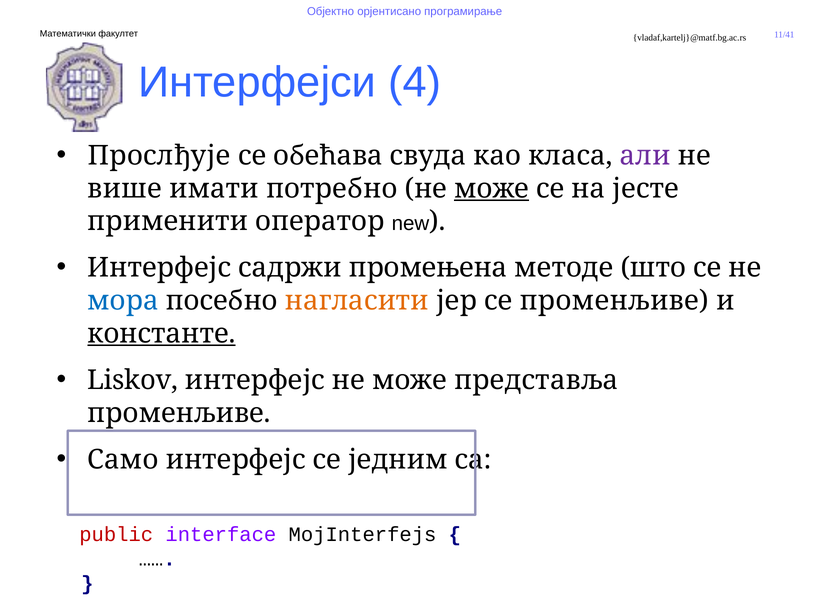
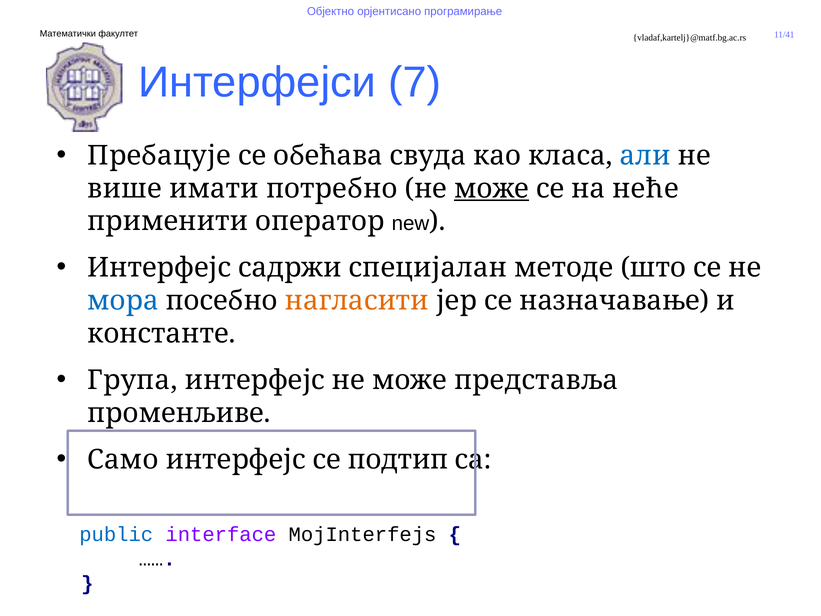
4: 4 -> 7 (415, 82)
Прослђује: Прослђује -> Пребацује (159, 156)
али colour: purple -> blue (645, 156)
јесте: јесте -> неће (646, 188)
промењена: промењена -> специјалан (428, 268)
се променљиве: променљиве -> назначавање (614, 301)
константе underline: present -> none (161, 333)
Liskov: Liskov -> Група (132, 380)
једним: једним -> подтип (398, 459)
public colour: red -> blue (116, 534)
